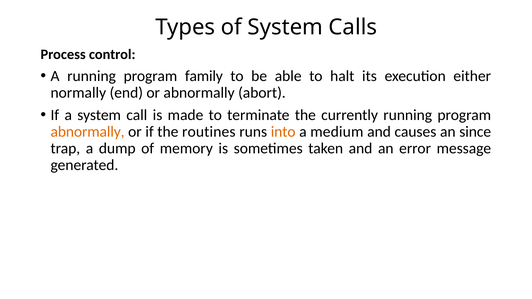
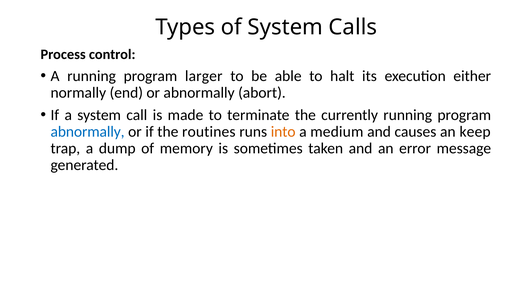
family: family -> larger (204, 76)
abnormally colour: orange -> blue (88, 132)
since: since -> keep (475, 132)
